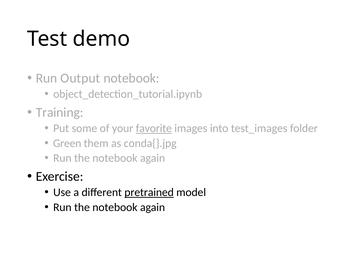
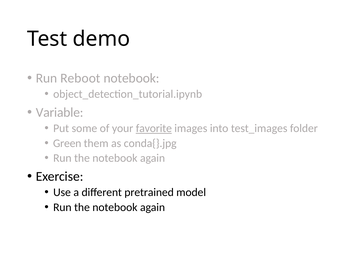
Output: Output -> Reboot (80, 78)
Training: Training -> Variable (60, 112)
pretrained underline: present -> none (149, 192)
